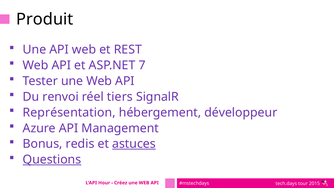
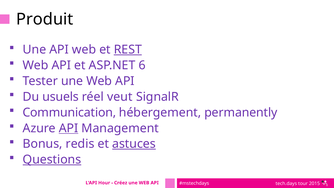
REST underline: none -> present (128, 50)
7: 7 -> 6 (142, 65)
renvoi: renvoi -> usuels (61, 97)
tiers: tiers -> veut (120, 97)
Représentation: Représentation -> Communication (69, 112)
développeur: développeur -> permanently (241, 112)
API underline: none -> present (69, 128)
